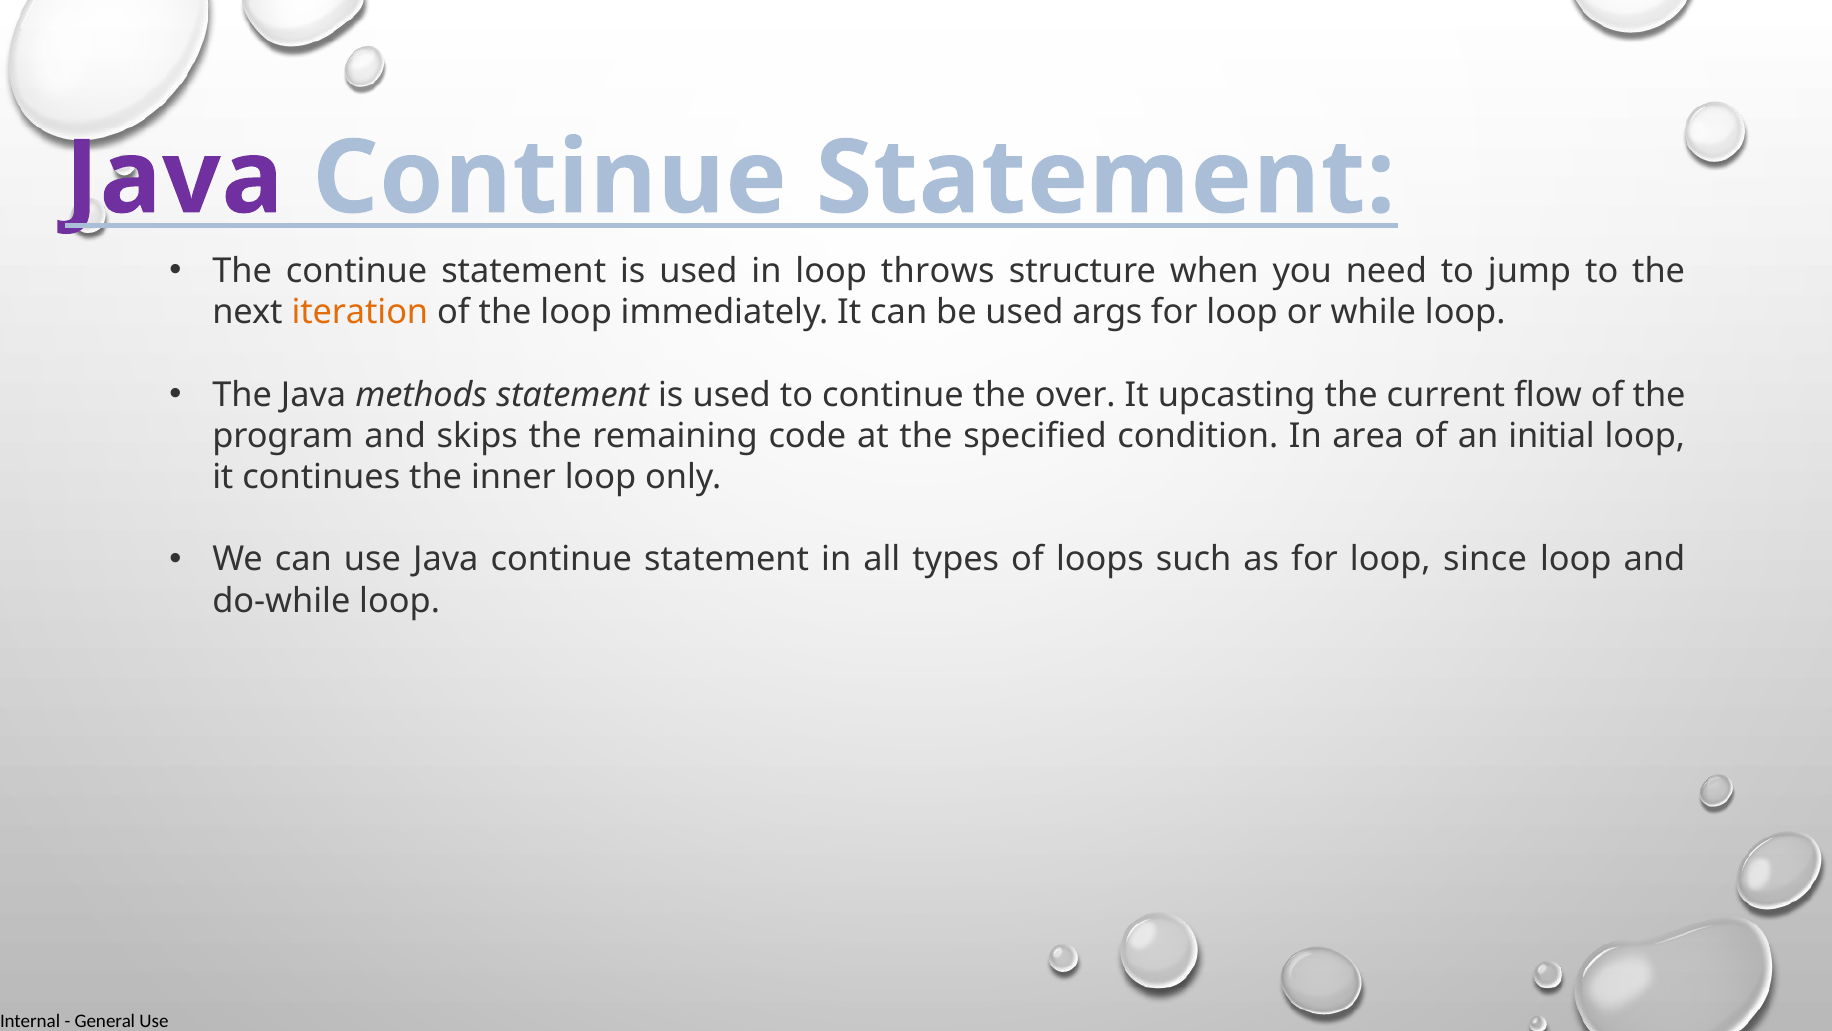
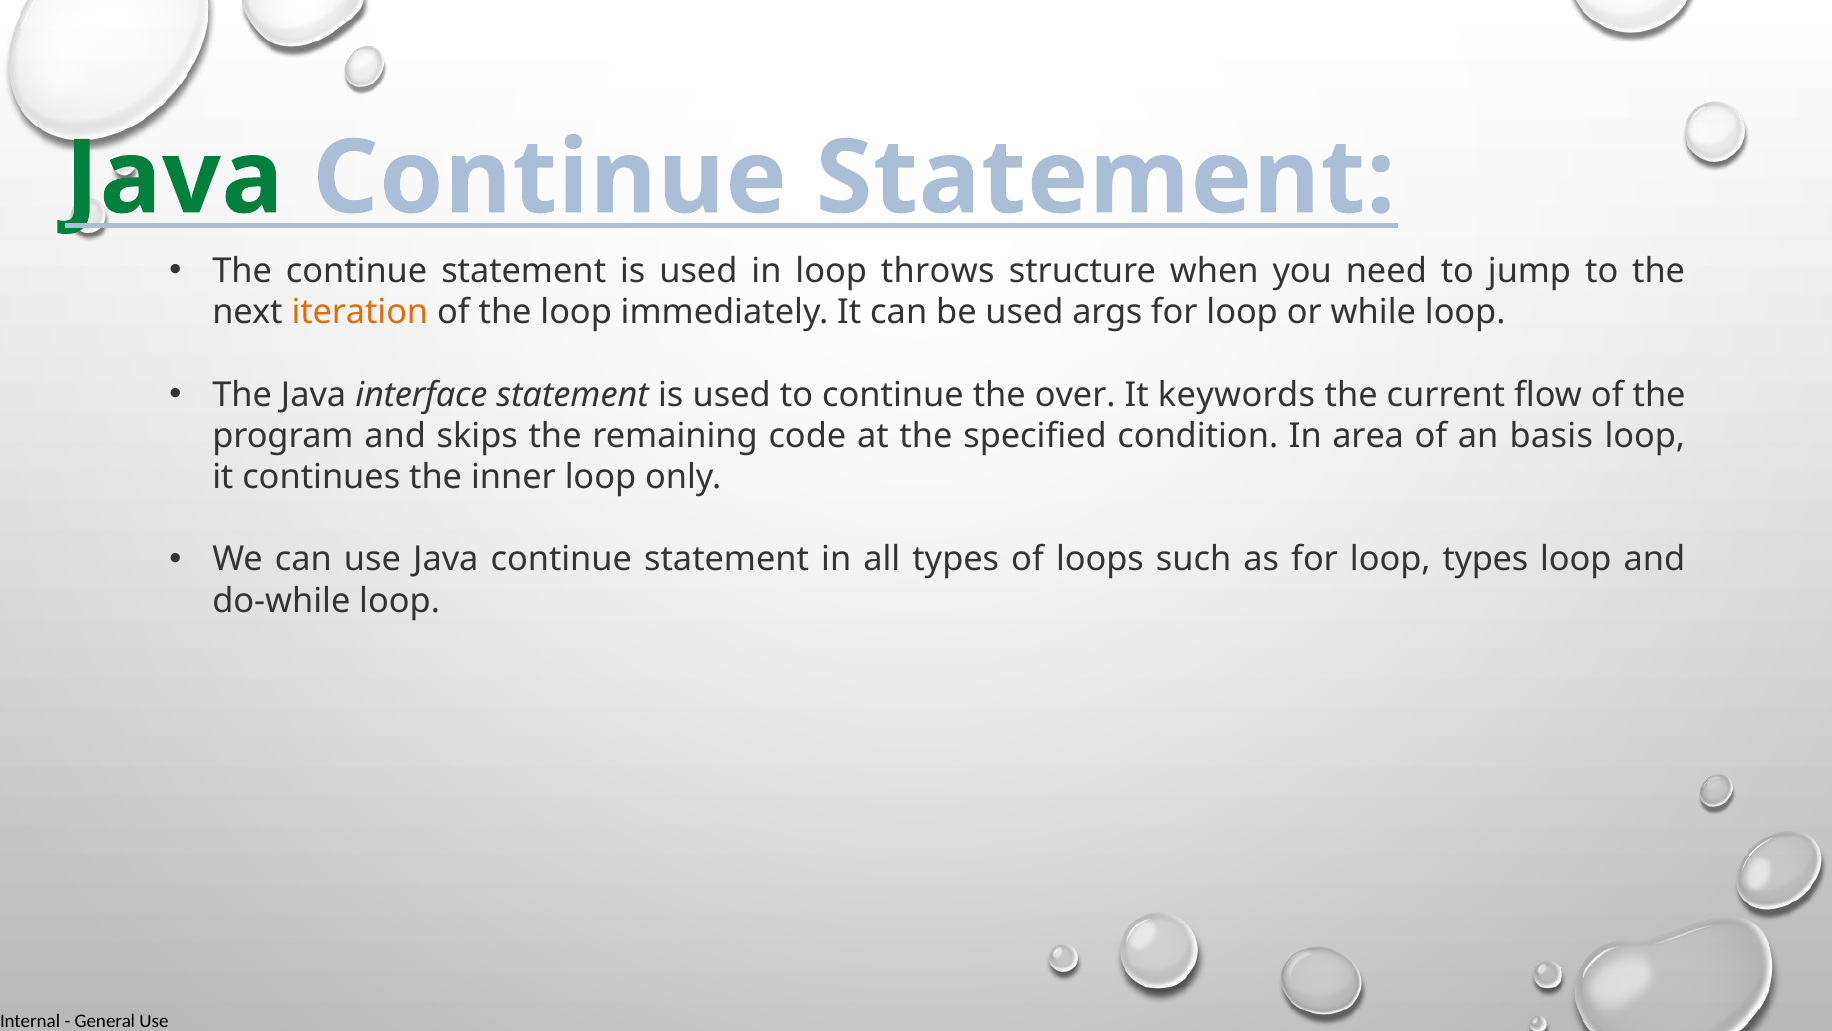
Java colour: purple -> green (174, 178)
methods: methods -> interface (421, 394)
upcasting: upcasting -> keywords (1236, 394)
initial: initial -> basis (1551, 436)
loop since: since -> types (1485, 559)
